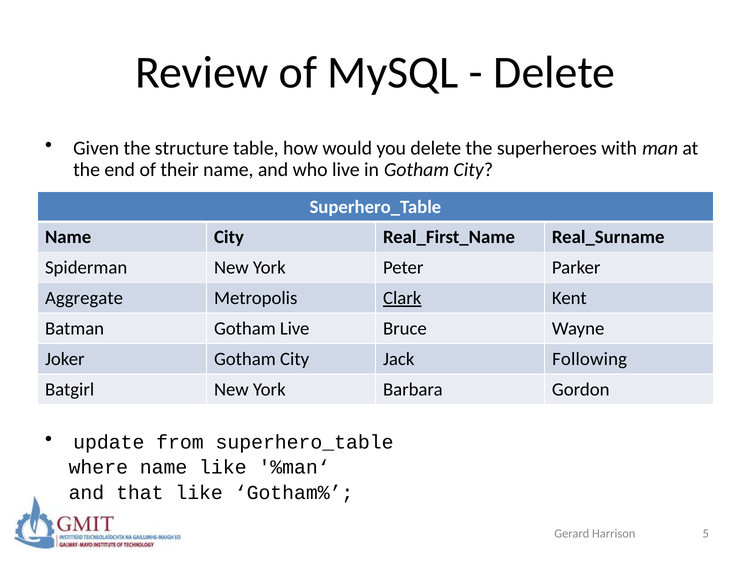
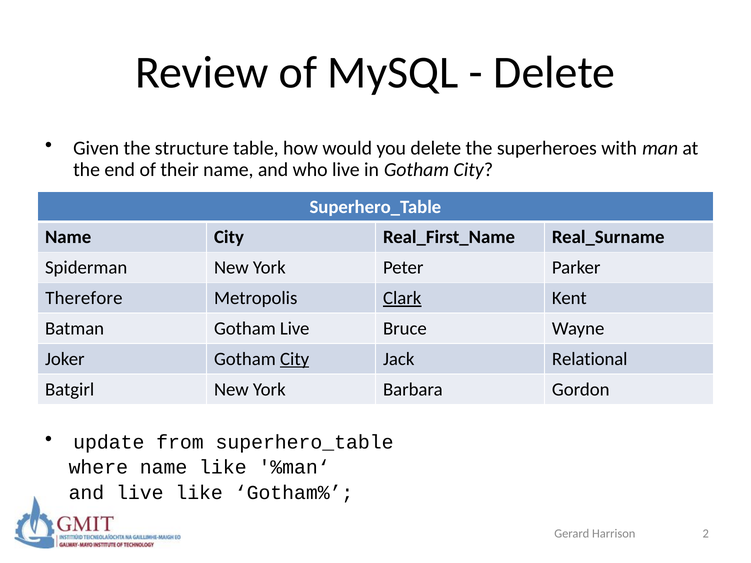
Aggregate: Aggregate -> Therefore (84, 298)
City underline: none -> present (295, 359)
Following: Following -> Relational (590, 359)
and that: that -> live (140, 493)
5: 5 -> 2 (706, 534)
